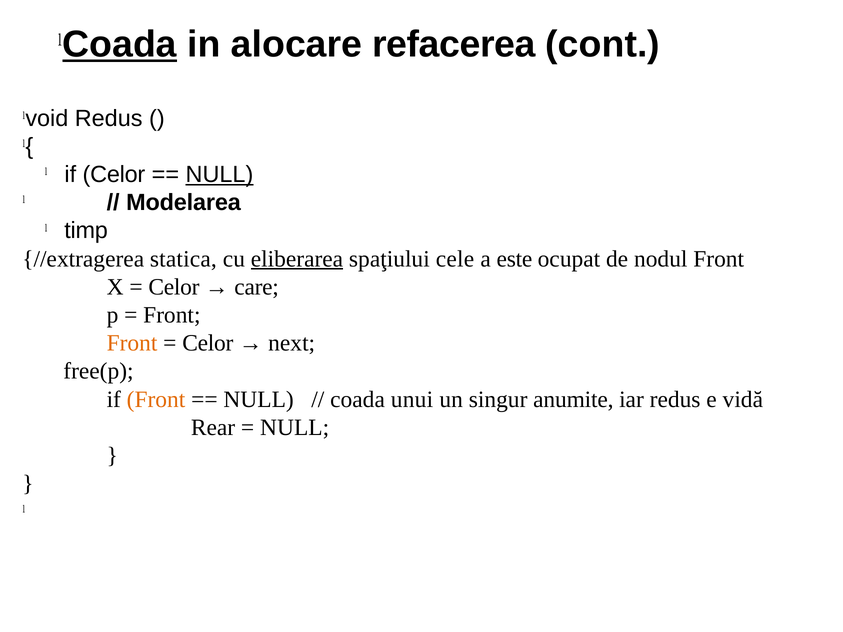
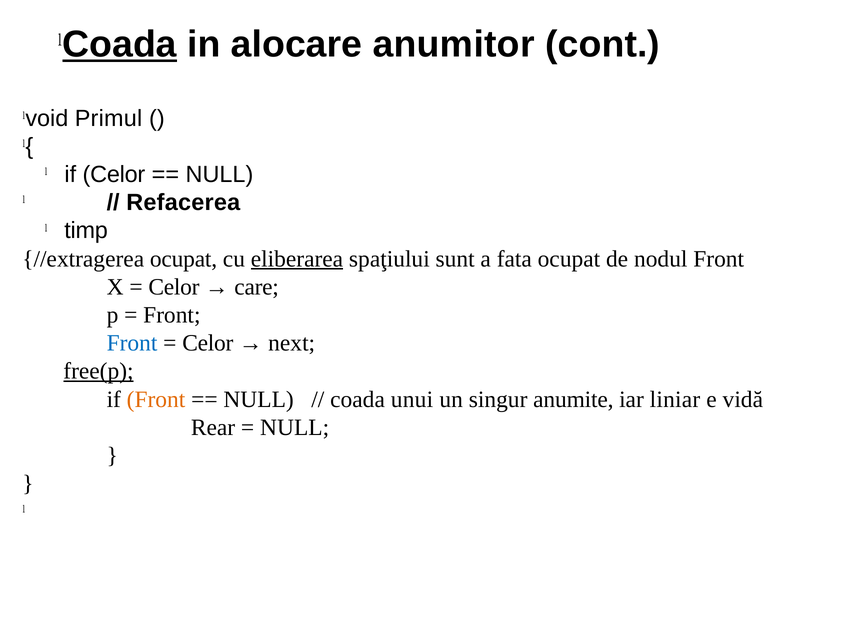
refacerea: refacerea -> anumitor (454, 45)
void Redus: Redus -> Primul (109, 118)
NULL underline: present -> none (219, 175)
Modelarea: Modelarea -> Refacerea (183, 203)
//extragerea statica: statica -> ocupat (184, 259)
cele: cele -> sunt (455, 259)
este: este -> fata (514, 259)
Front colour: orange -> blue (132, 343)
free(p underline: none -> present (98, 371)
iar redus: redus -> liniar (675, 399)
